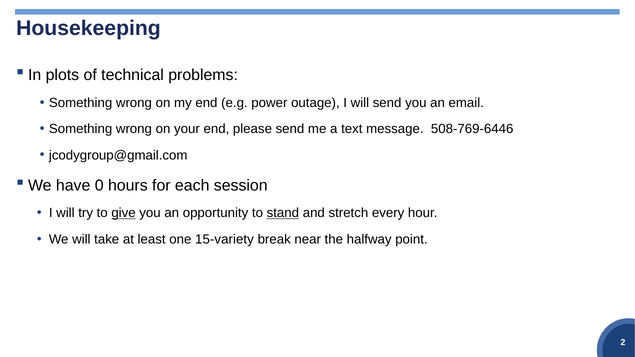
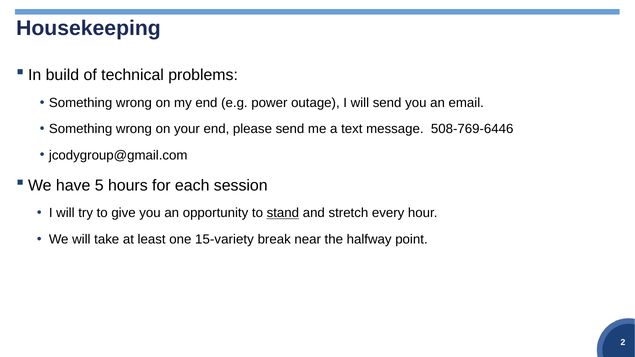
plots: plots -> build (62, 75)
0: 0 -> 5 (99, 185)
give underline: present -> none (124, 213)
